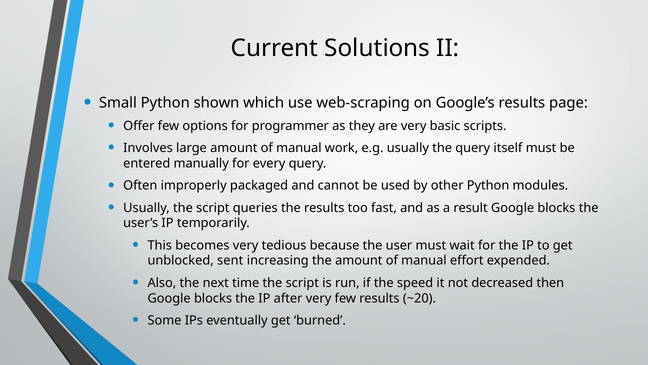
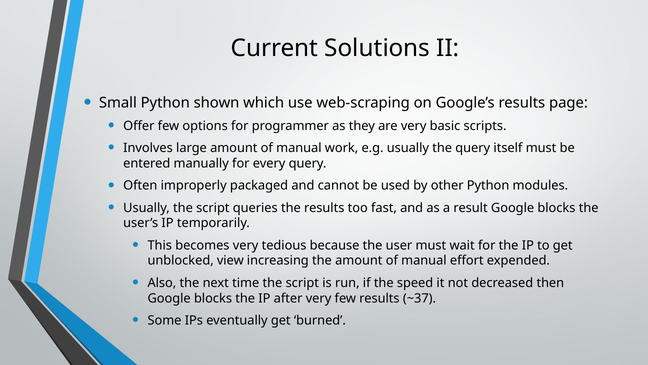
sent: sent -> view (230, 260)
~20: ~20 -> ~37 (419, 298)
